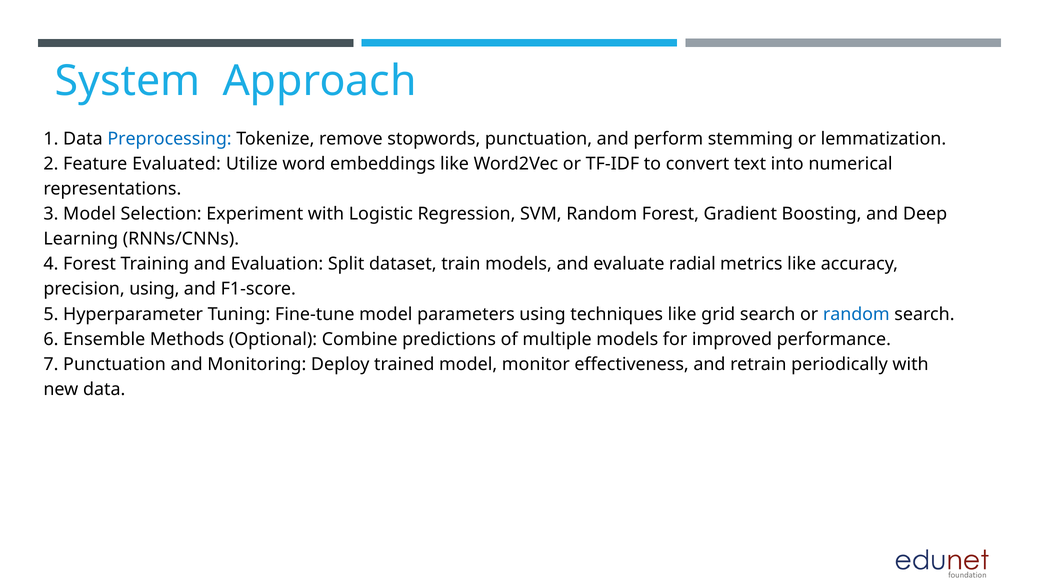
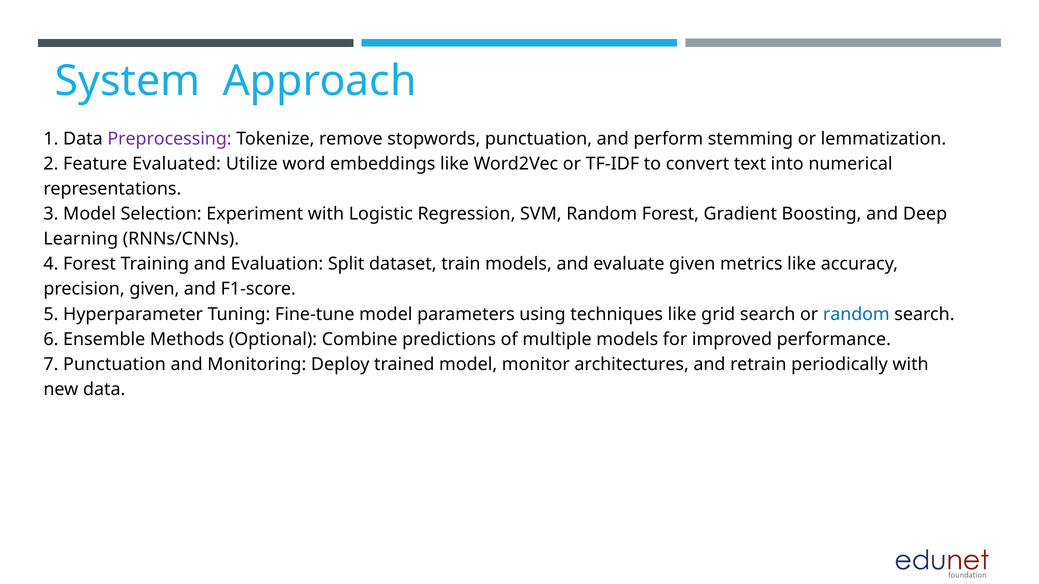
Preprocessing colour: blue -> purple (170, 139)
evaluate radial: radial -> given (692, 264)
precision using: using -> given (154, 289)
effectiveness: effectiveness -> architectures (632, 364)
